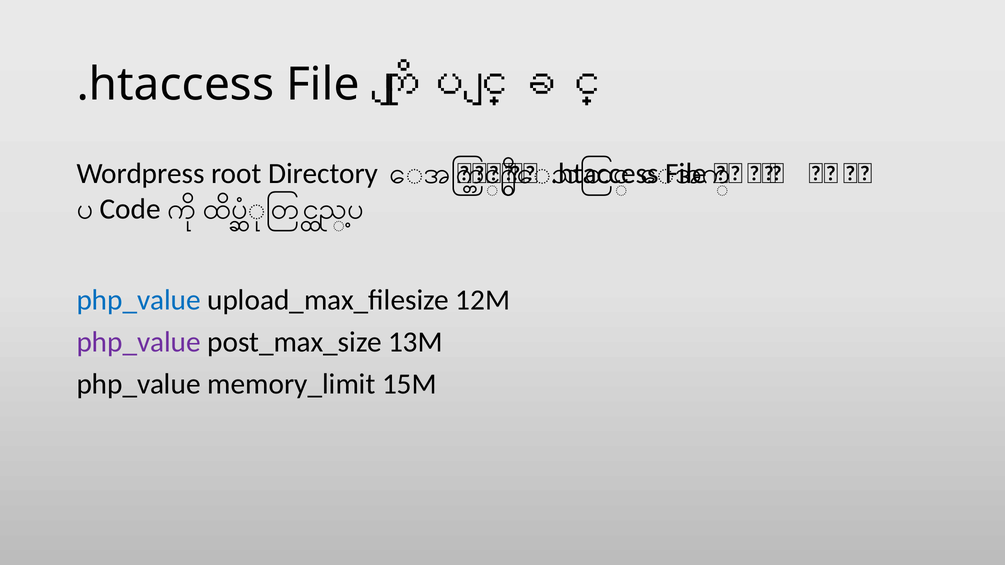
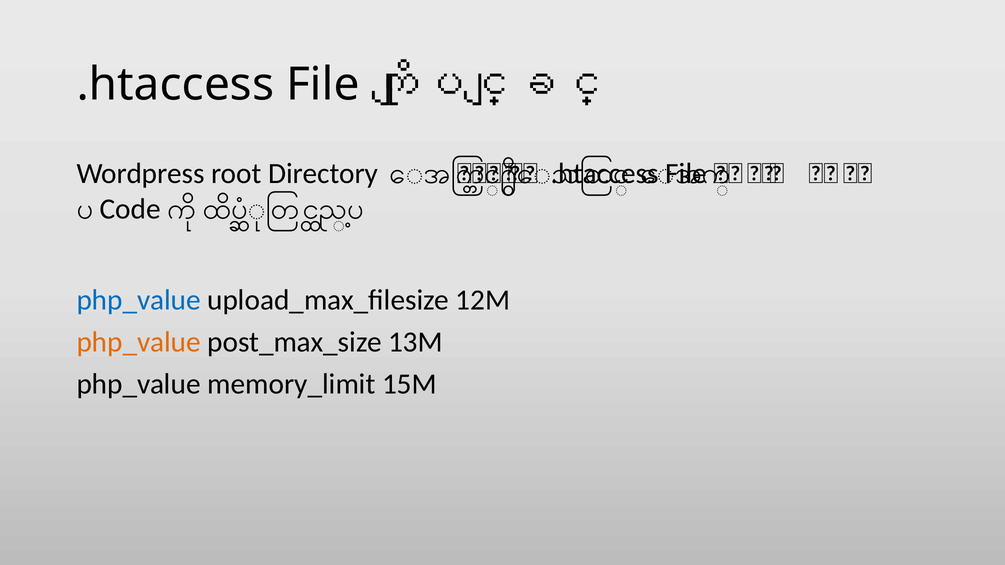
php_value colour: purple -> orange (139, 342)
